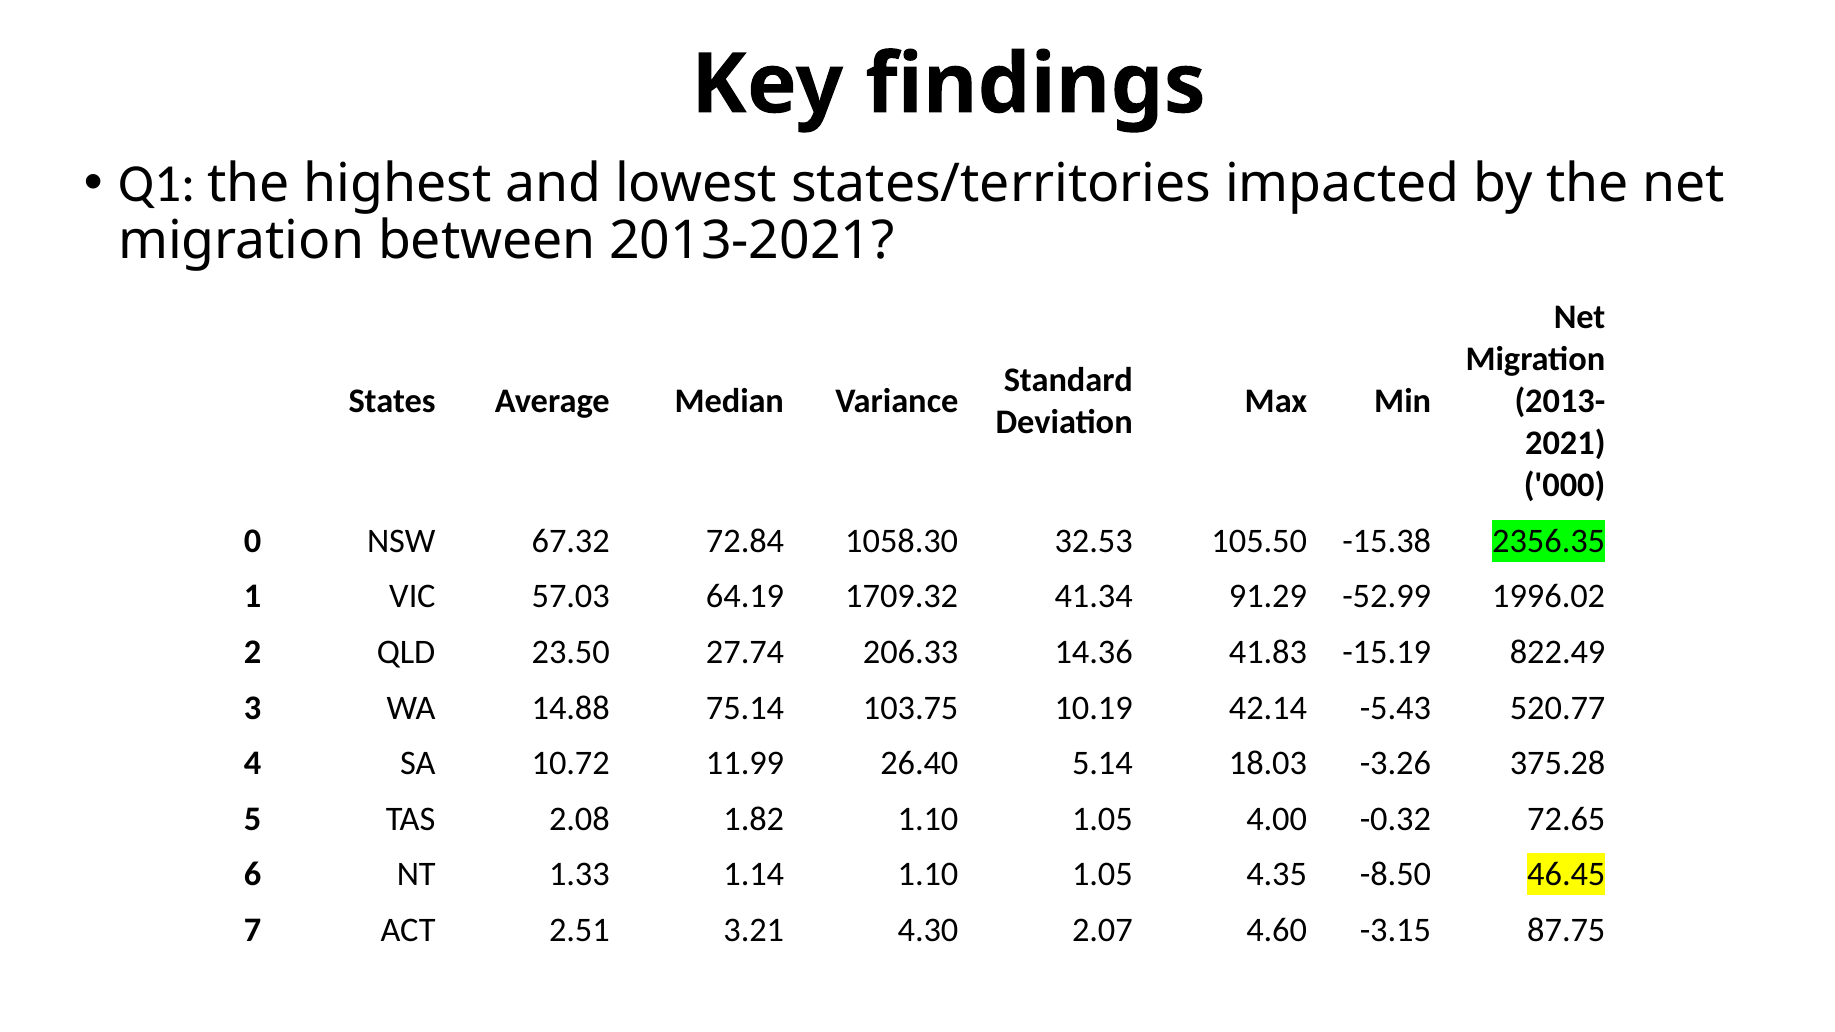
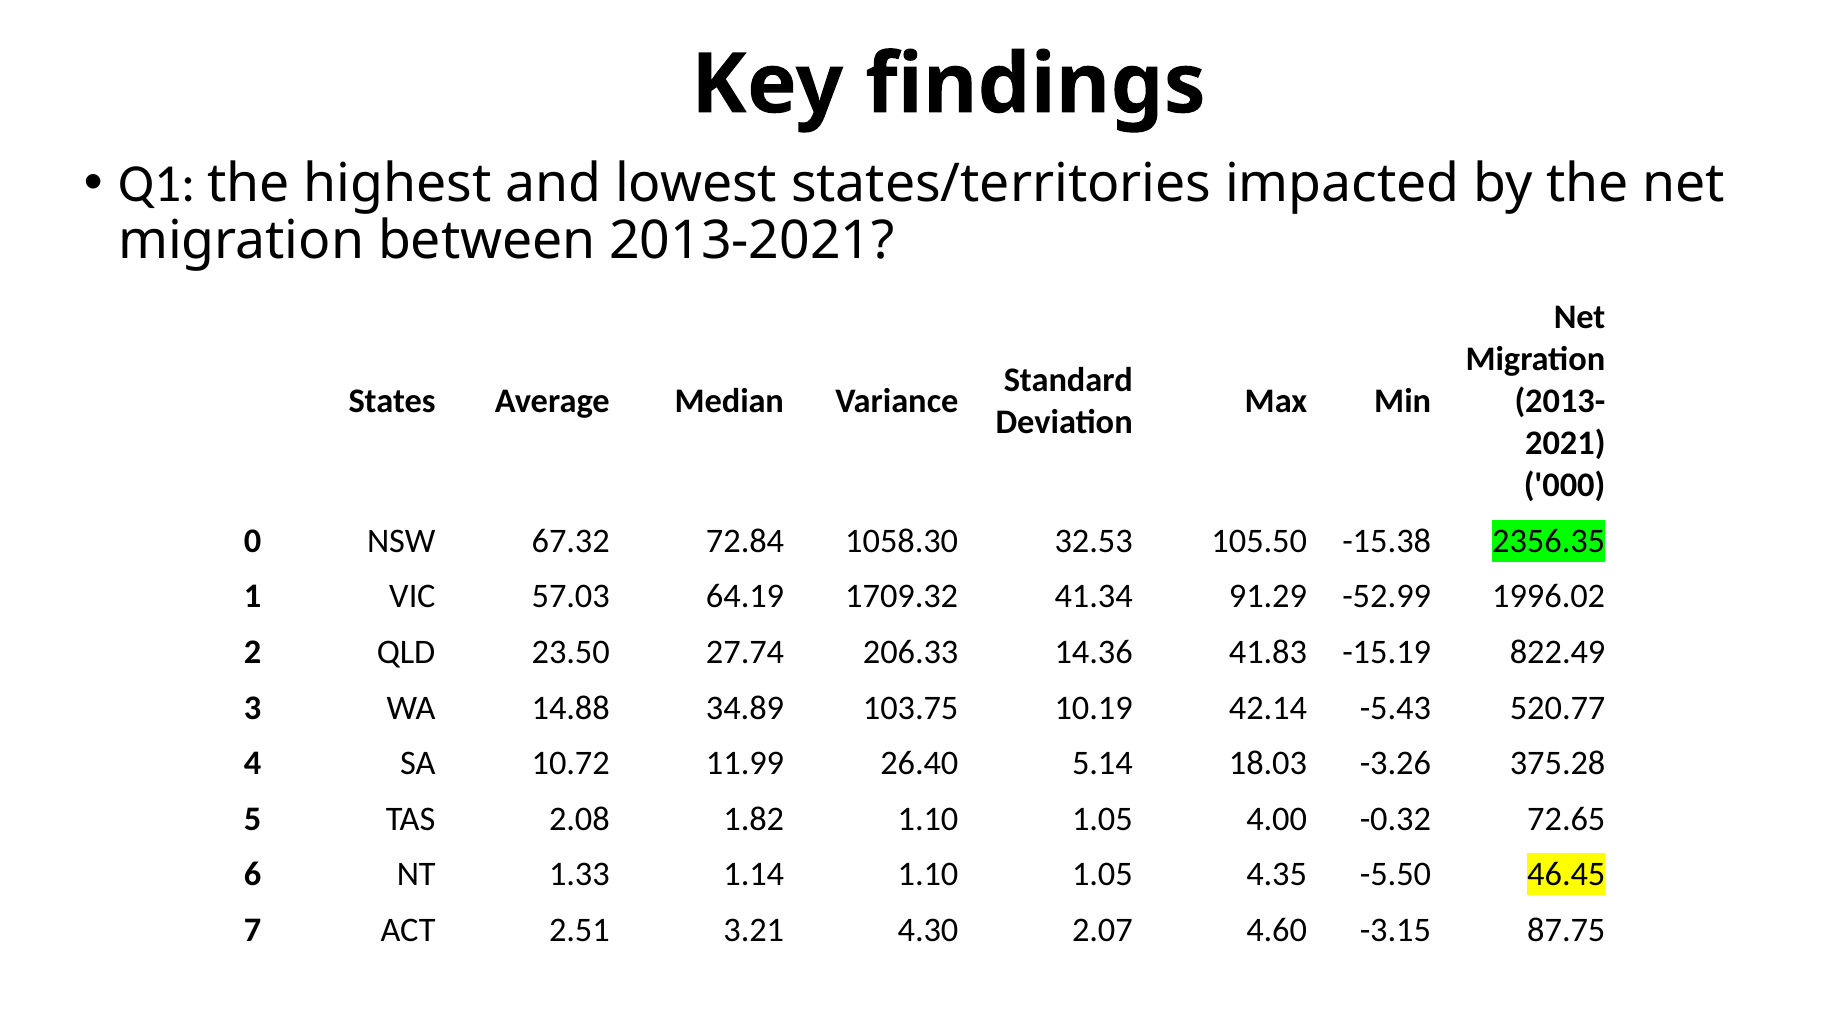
75.14: 75.14 -> 34.89 (745, 708)
-8.50: -8.50 -> -5.50 (1395, 875)
